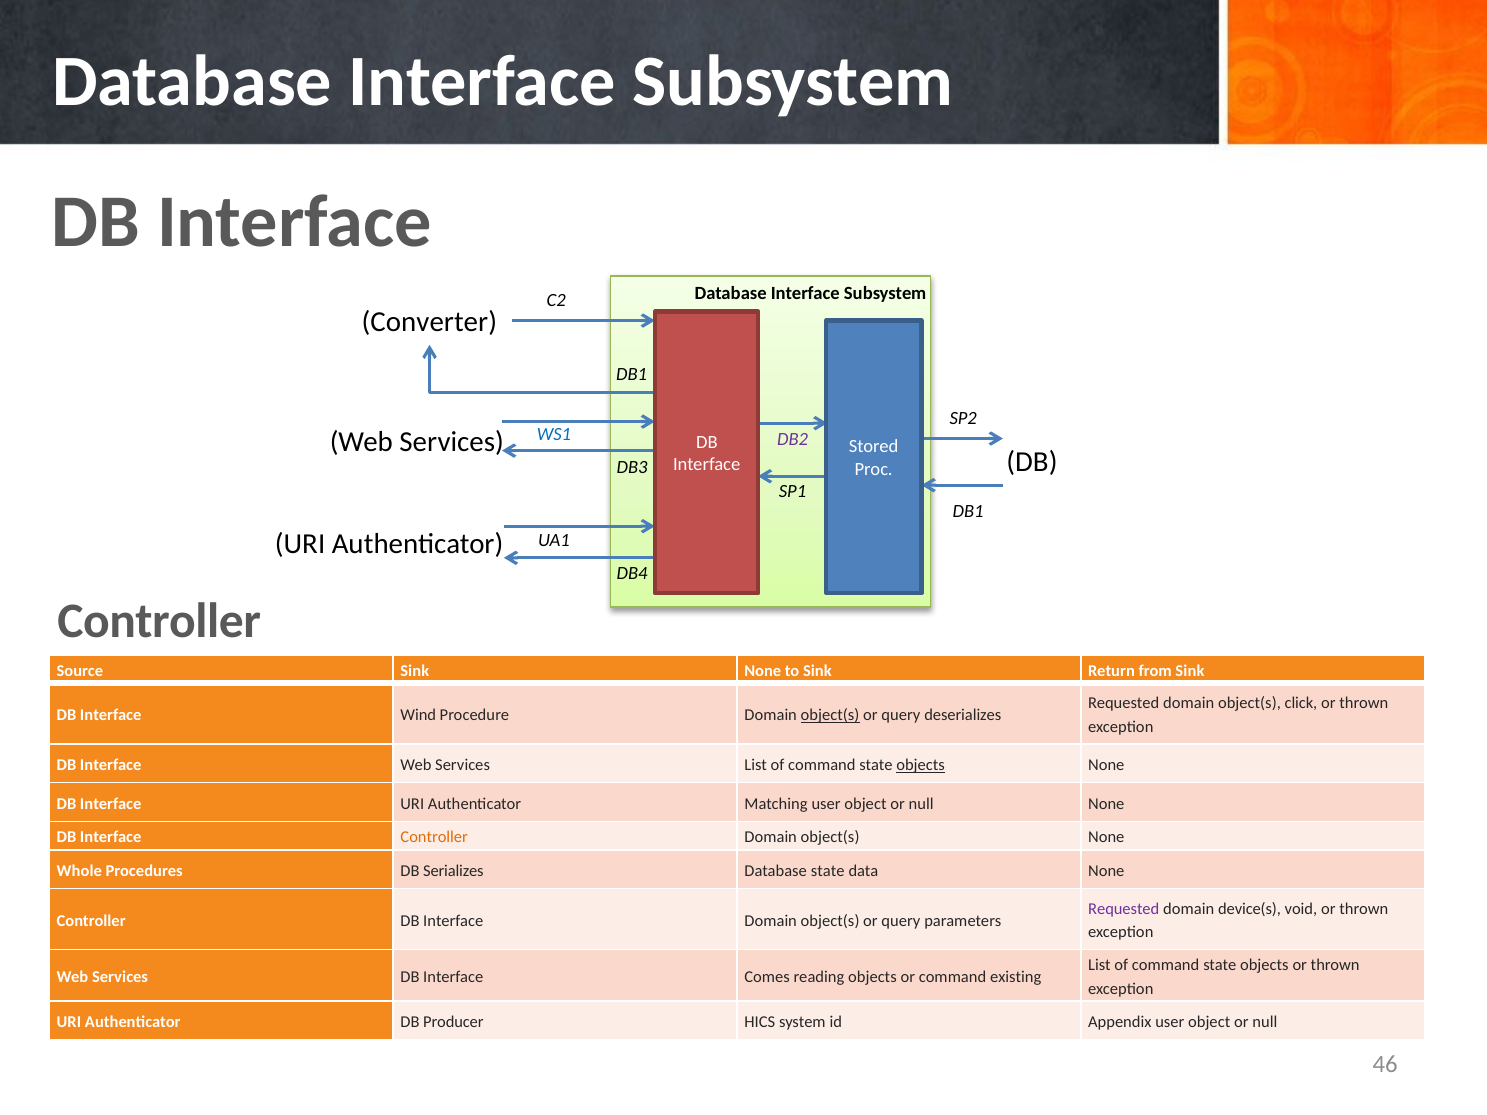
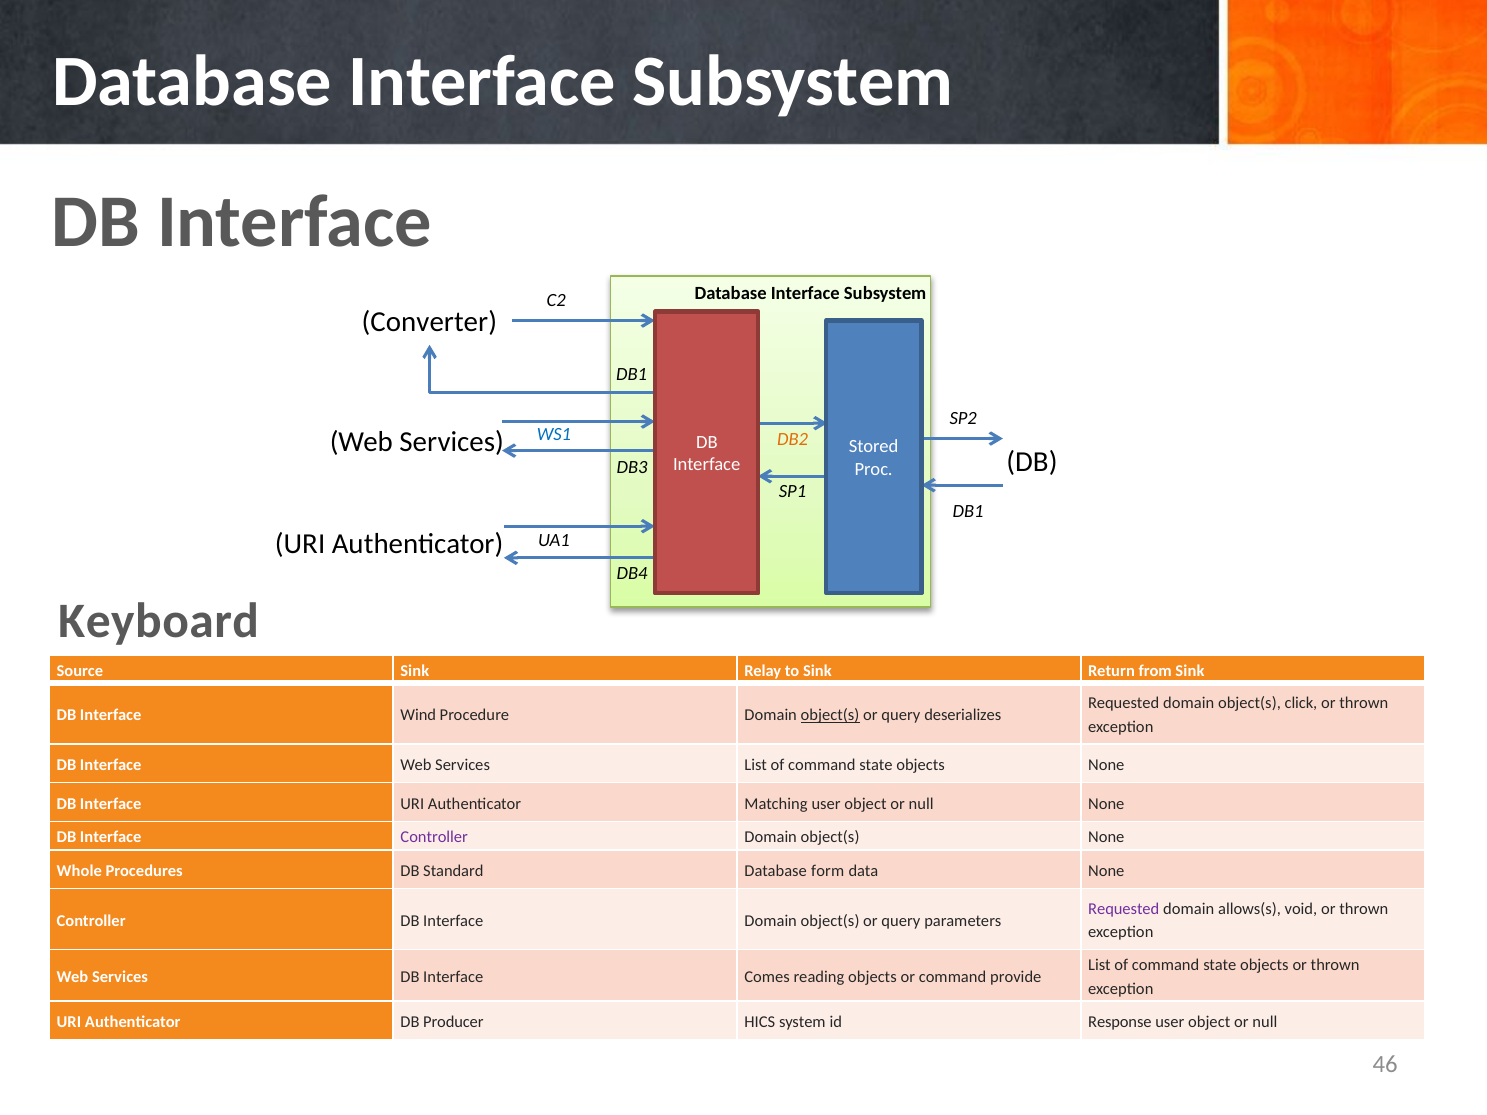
DB2 colour: purple -> orange (793, 440)
Controller: Controller -> Keyboard (159, 621)
Sink None: None -> Relay (763, 671)
objects underline: present -> none (921, 765)
Controller colour: orange -> purple (434, 838)
Serializes: Serializes -> Standard (453, 871)
Database state: state -> form (828, 871)
device(s: device(s -> allows(s (1250, 909)
existing: existing -> provide (1016, 977)
Appendix: Appendix -> Response (1120, 1023)
